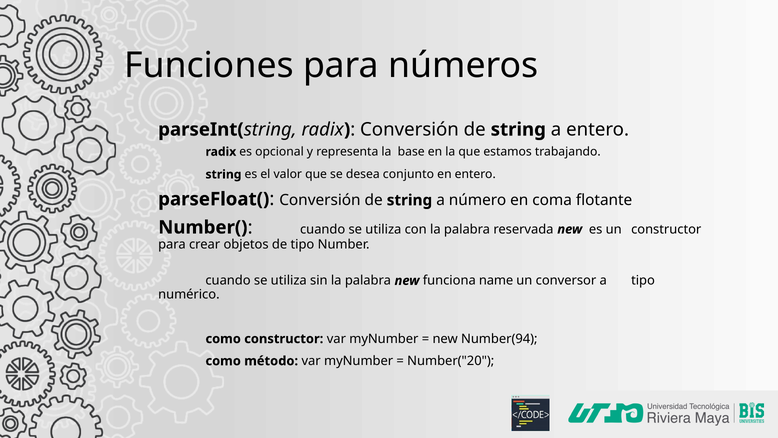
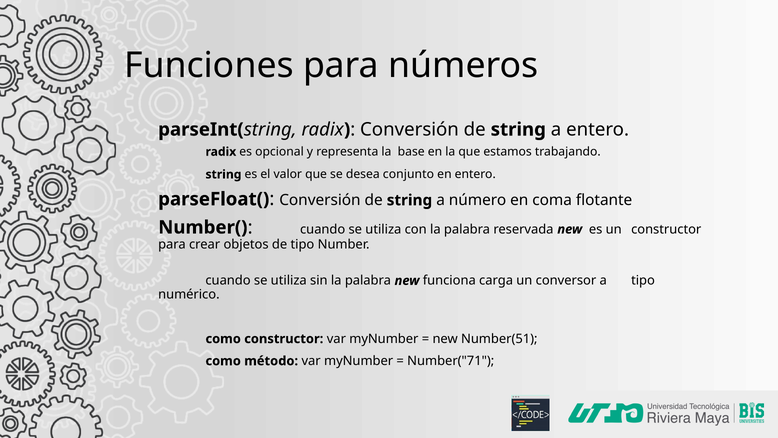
name: name -> carga (496, 280)
Number(94: Number(94 -> Number(51 (499, 339)
Number("20: Number("20 -> Number("71 (451, 361)
